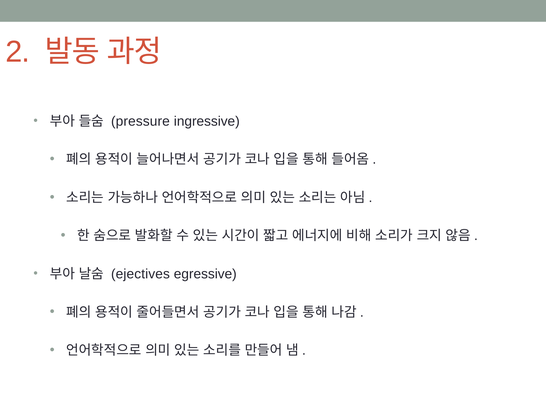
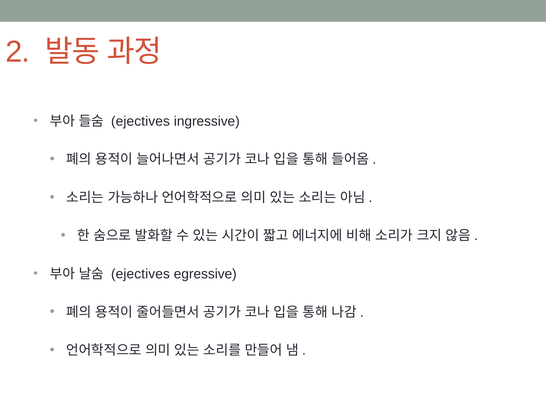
pressure: pressure -> ejectives (140, 121)
